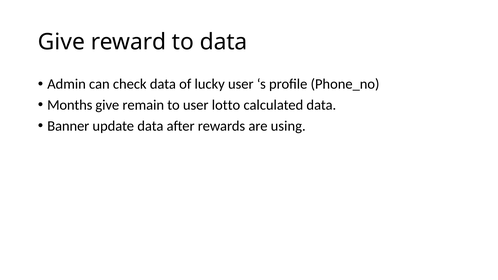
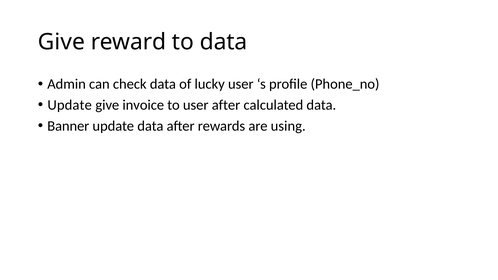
Months: Months -> Update (70, 105)
remain: remain -> invoice (143, 105)
user lotto: lotto -> after (226, 105)
